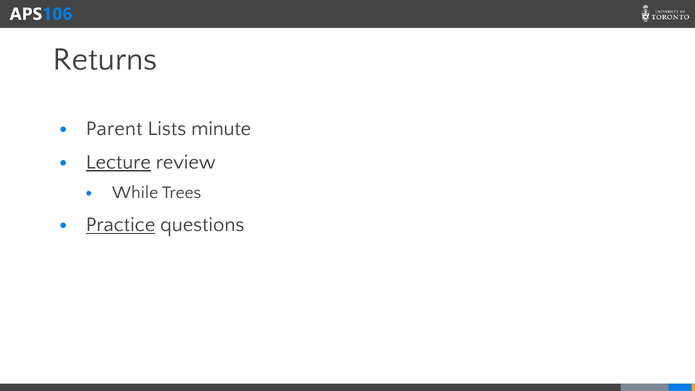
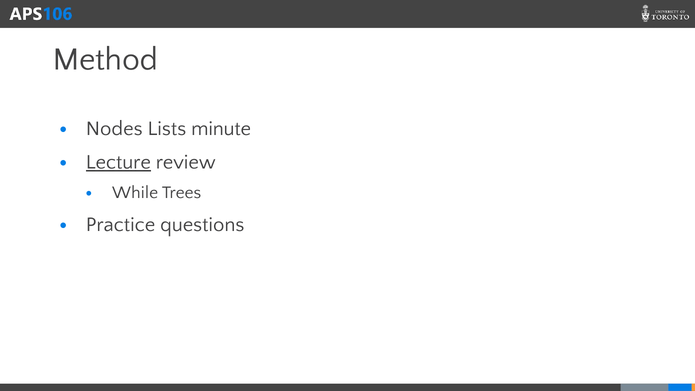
Returns: Returns -> Method (105, 59)
Parent: Parent -> Nodes (114, 128)
Practice underline: present -> none (121, 225)
